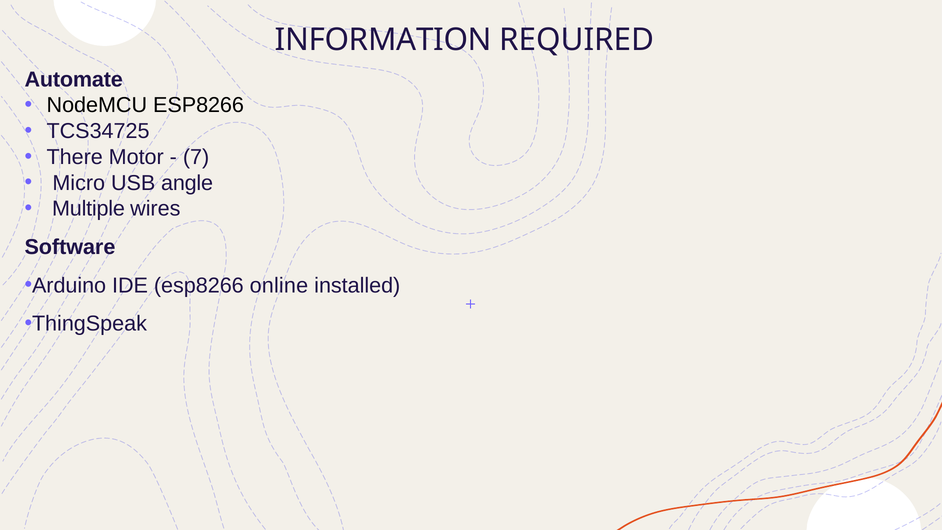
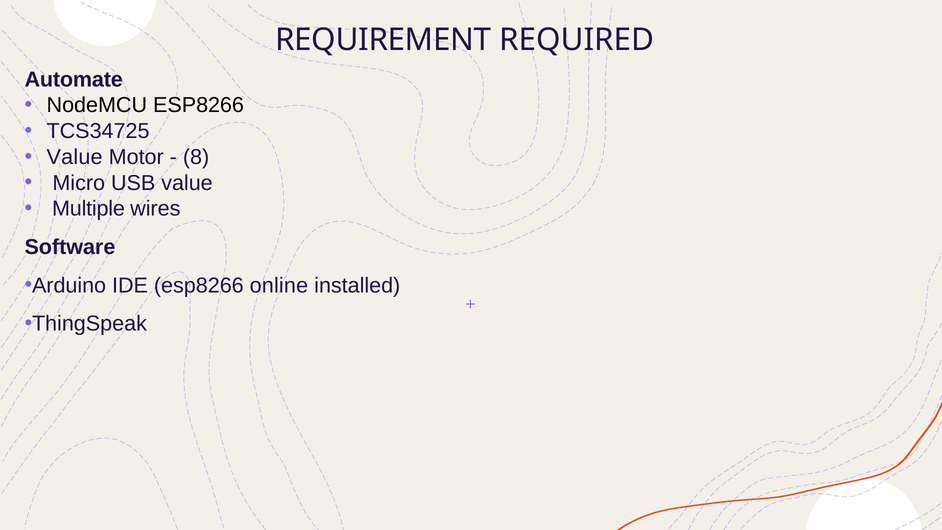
INFORMATION: INFORMATION -> REQUIREMENT (383, 40)
There: There -> Value (75, 157)
7: 7 -> 8 (196, 157)
USB angle: angle -> value (187, 183)
